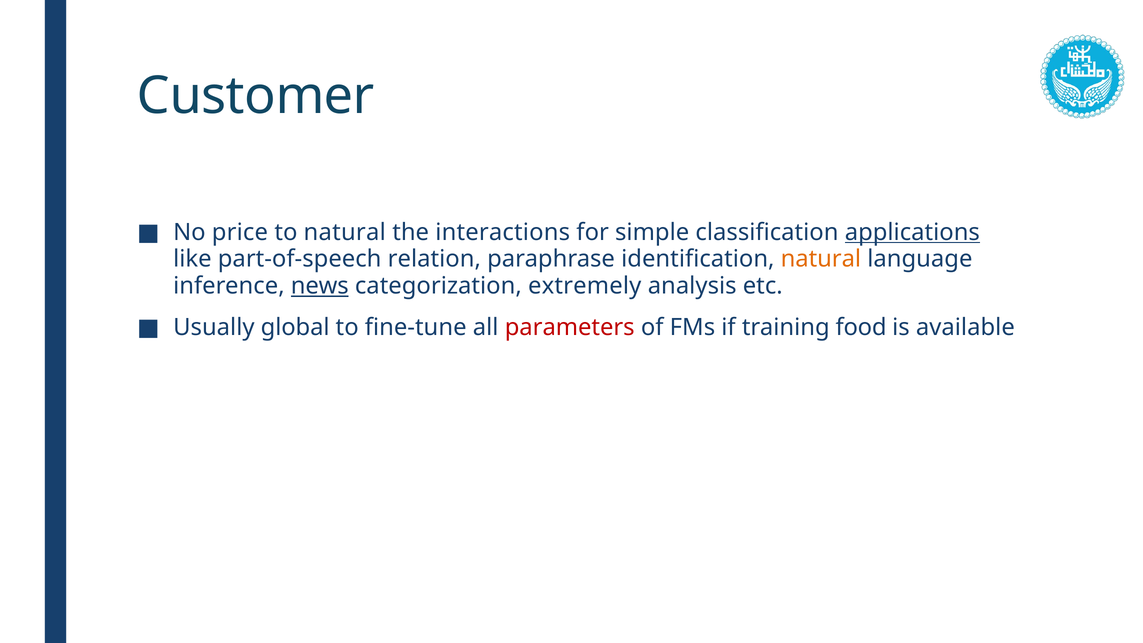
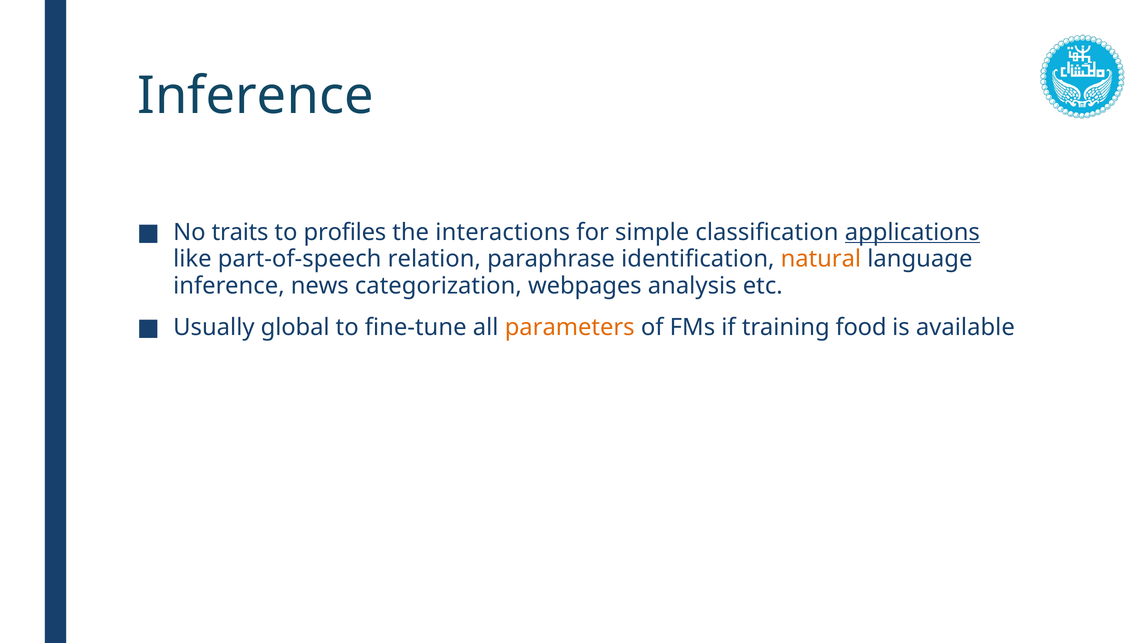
Customer: Customer -> Inference (255, 96)
price: price -> traits (240, 232)
to natural: natural -> profiles (345, 232)
news underline: present -> none (320, 286)
extremely: extremely -> webpages (585, 286)
parameters colour: red -> orange (570, 327)
